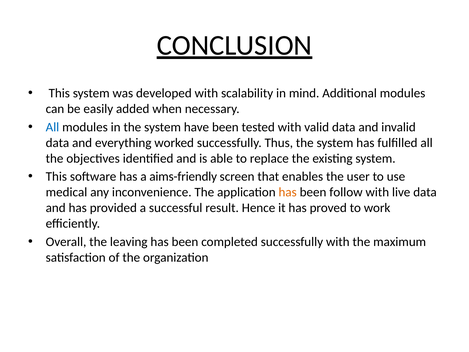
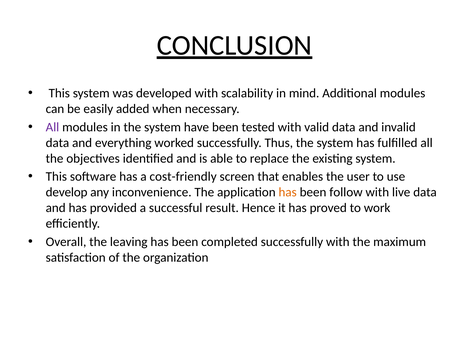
All colour: blue -> purple (52, 127)
aims-friendly: aims-friendly -> cost-friendly (183, 177)
medical: medical -> develop (67, 192)
